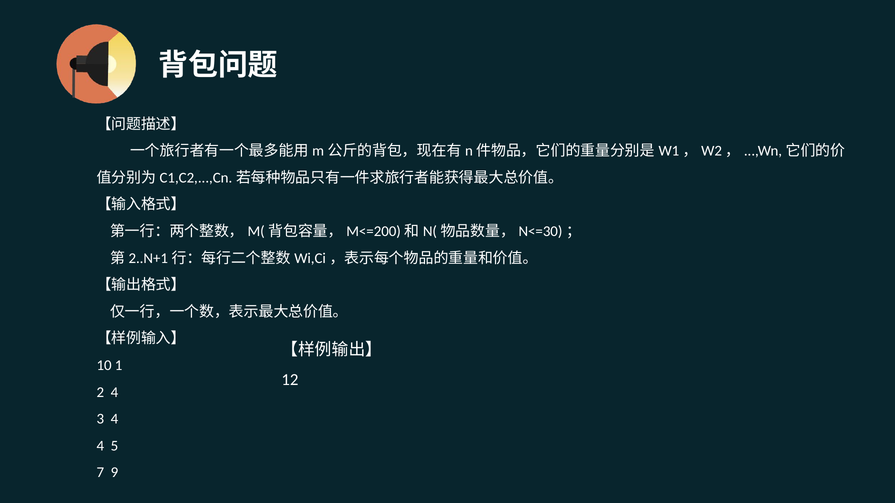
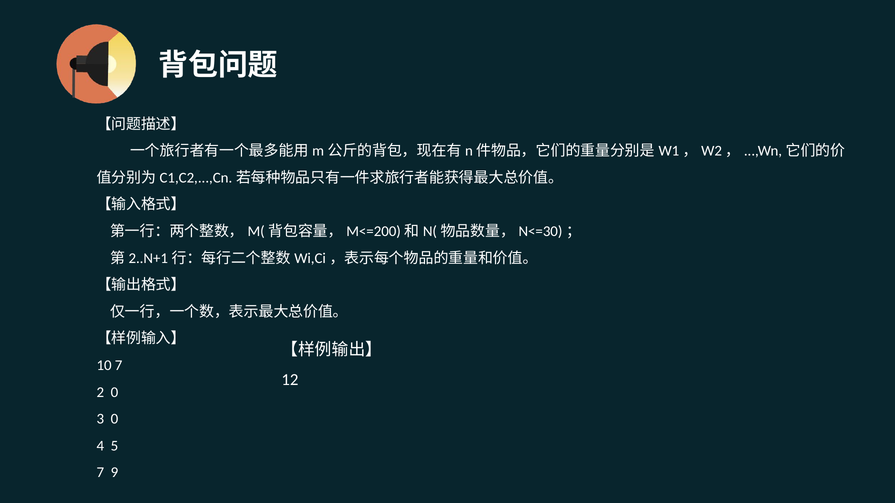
10 1: 1 -> 7 (119, 366)
2 4: 4 -> 0 (115, 393)
3 4: 4 -> 0 (115, 419)
